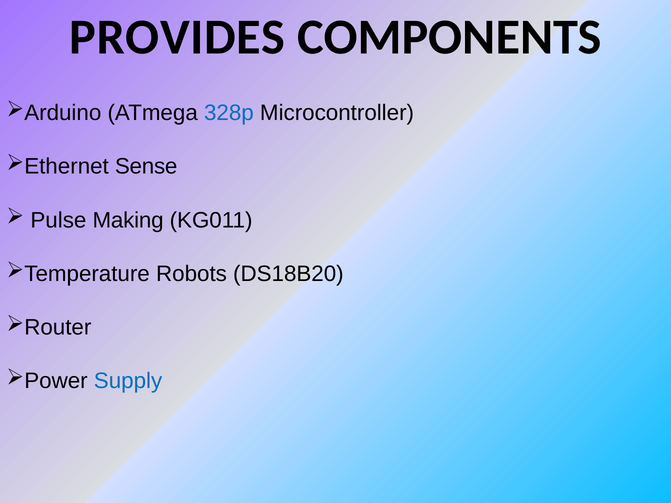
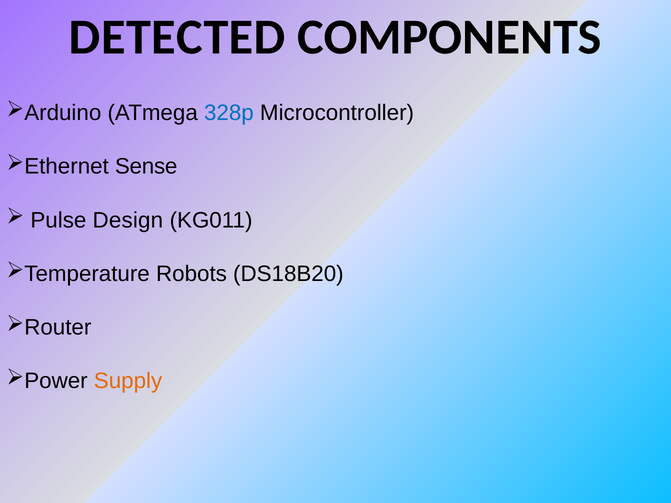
PROVIDES: PROVIDES -> DETECTED (177, 37)
Making: Making -> Design (128, 220)
Supply colour: blue -> orange (128, 381)
